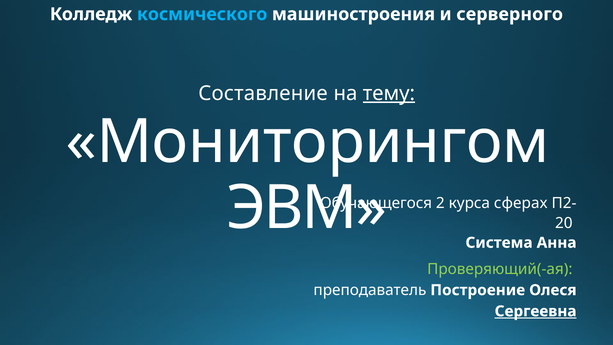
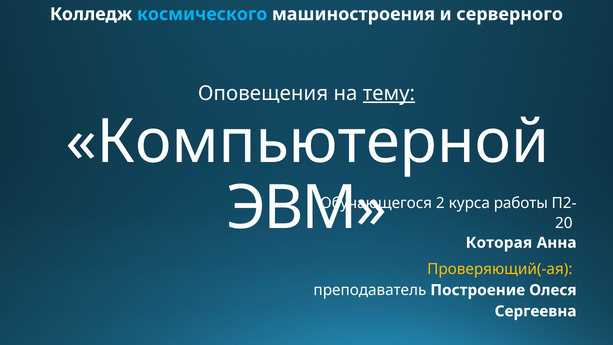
Составление: Составление -> Оповещения (263, 93)
Мониторингом: Мониторингом -> Компьютерной (307, 142)
сферах: сферах -> работы (521, 203)
Система: Система -> Которая (499, 243)
Проверяющий(-ая colour: light green -> yellow (500, 269)
Сергеевна underline: present -> none (536, 311)
